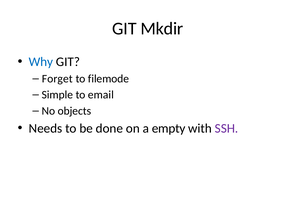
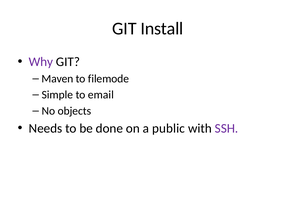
Mkdir: Mkdir -> Install (162, 29)
Why colour: blue -> purple (41, 62)
Forget: Forget -> Maven (57, 79)
empty: empty -> public (168, 128)
